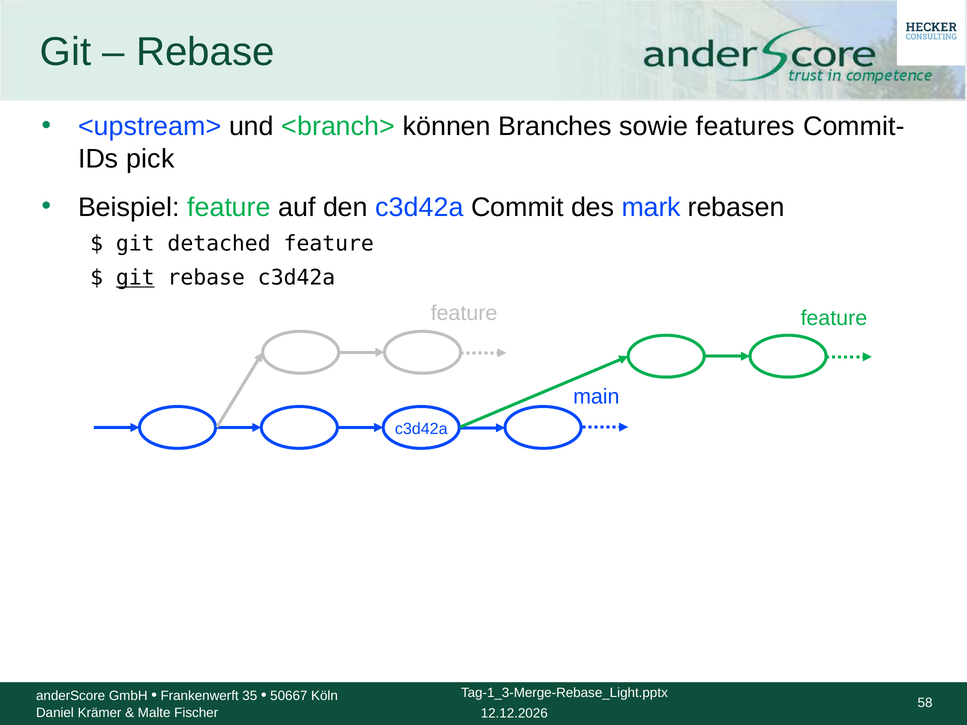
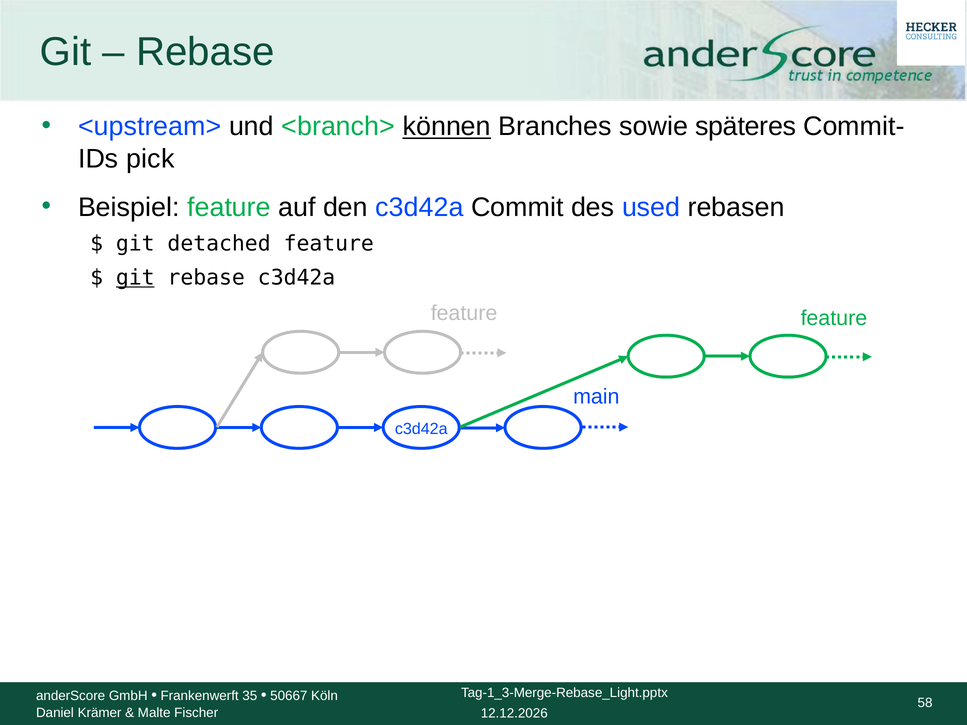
können underline: none -> present (447, 127)
features: features -> späteres (746, 127)
mark: mark -> used (651, 207)
